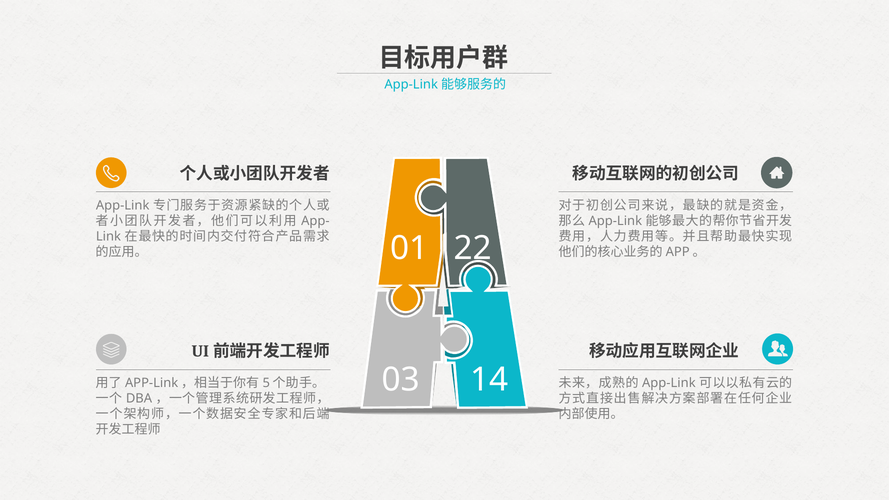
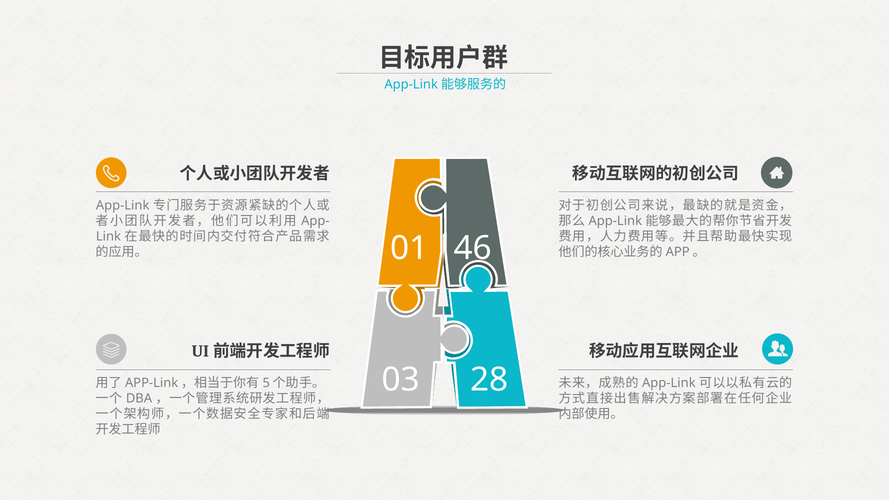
22: 22 -> 46 (473, 248)
14: 14 -> 28 (489, 380)
